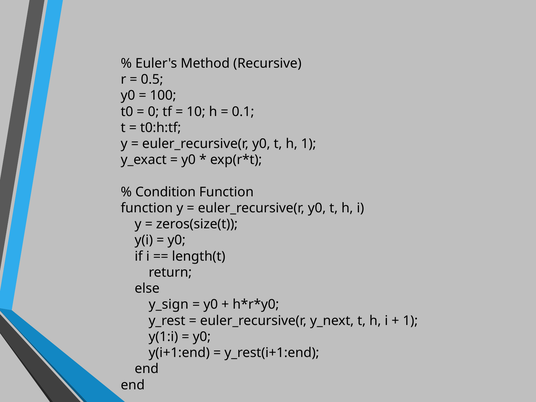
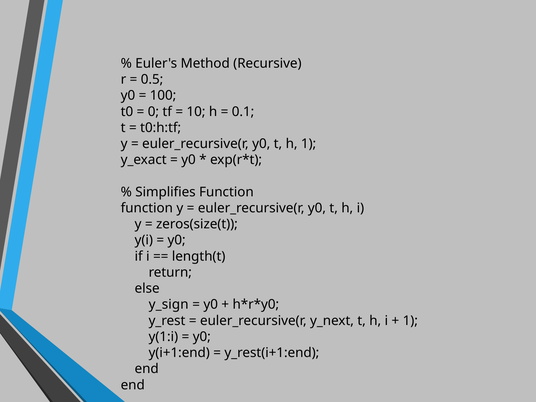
Condition: Condition -> Simplifies (165, 192)
